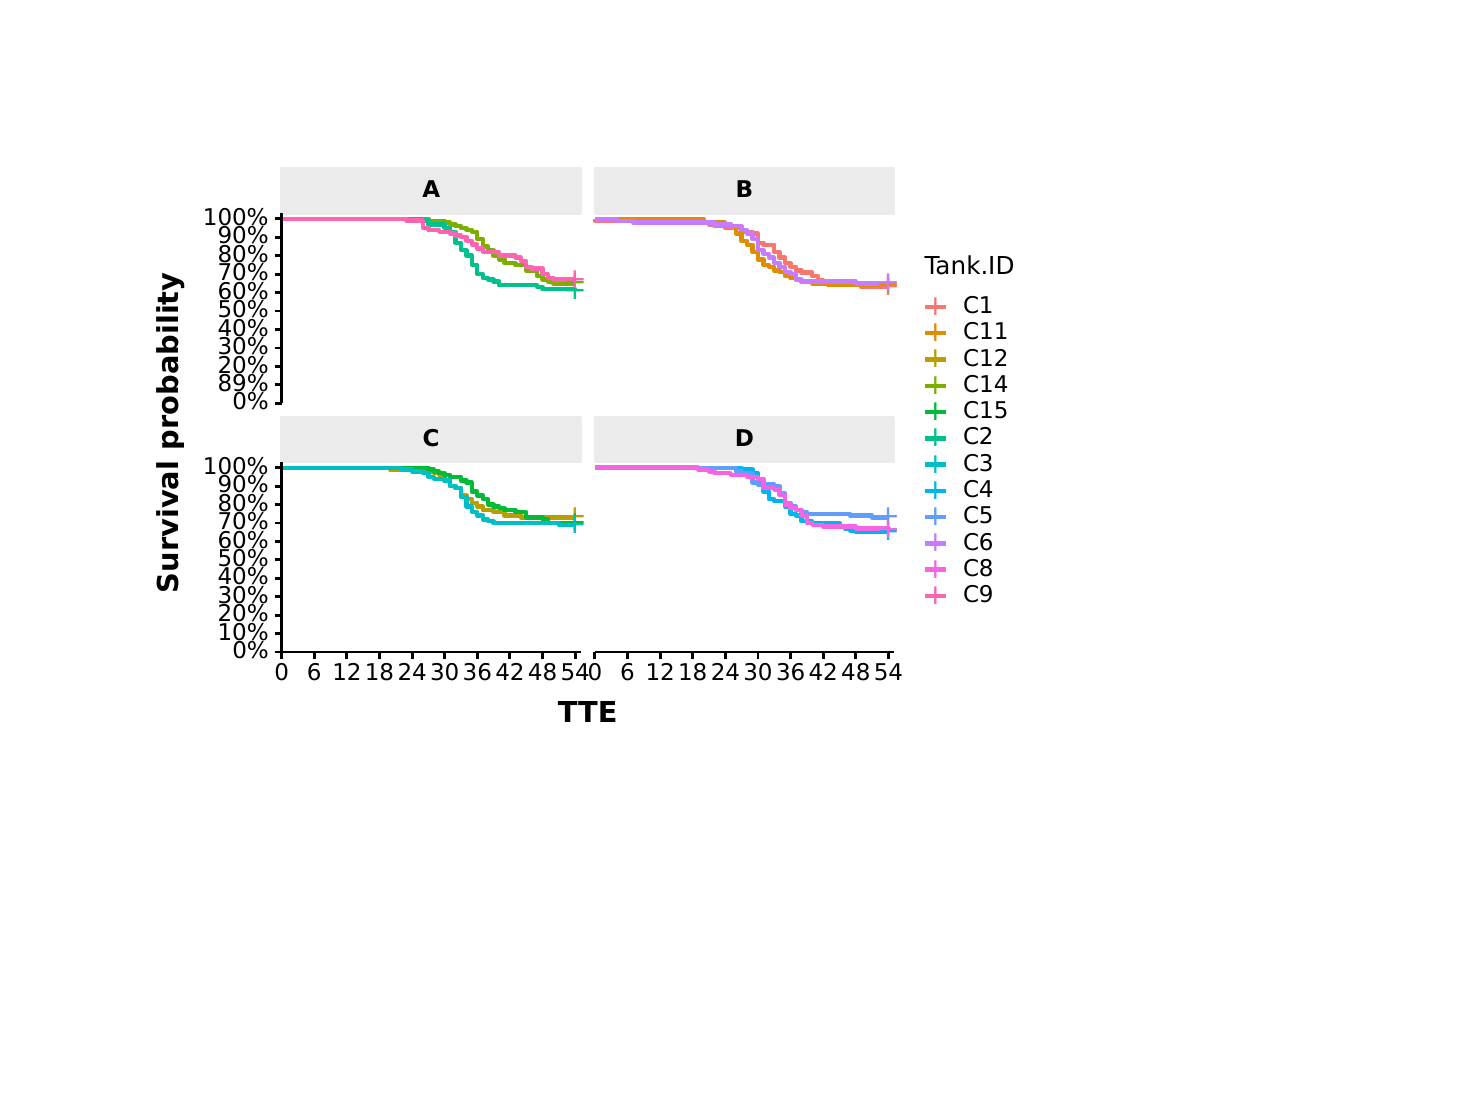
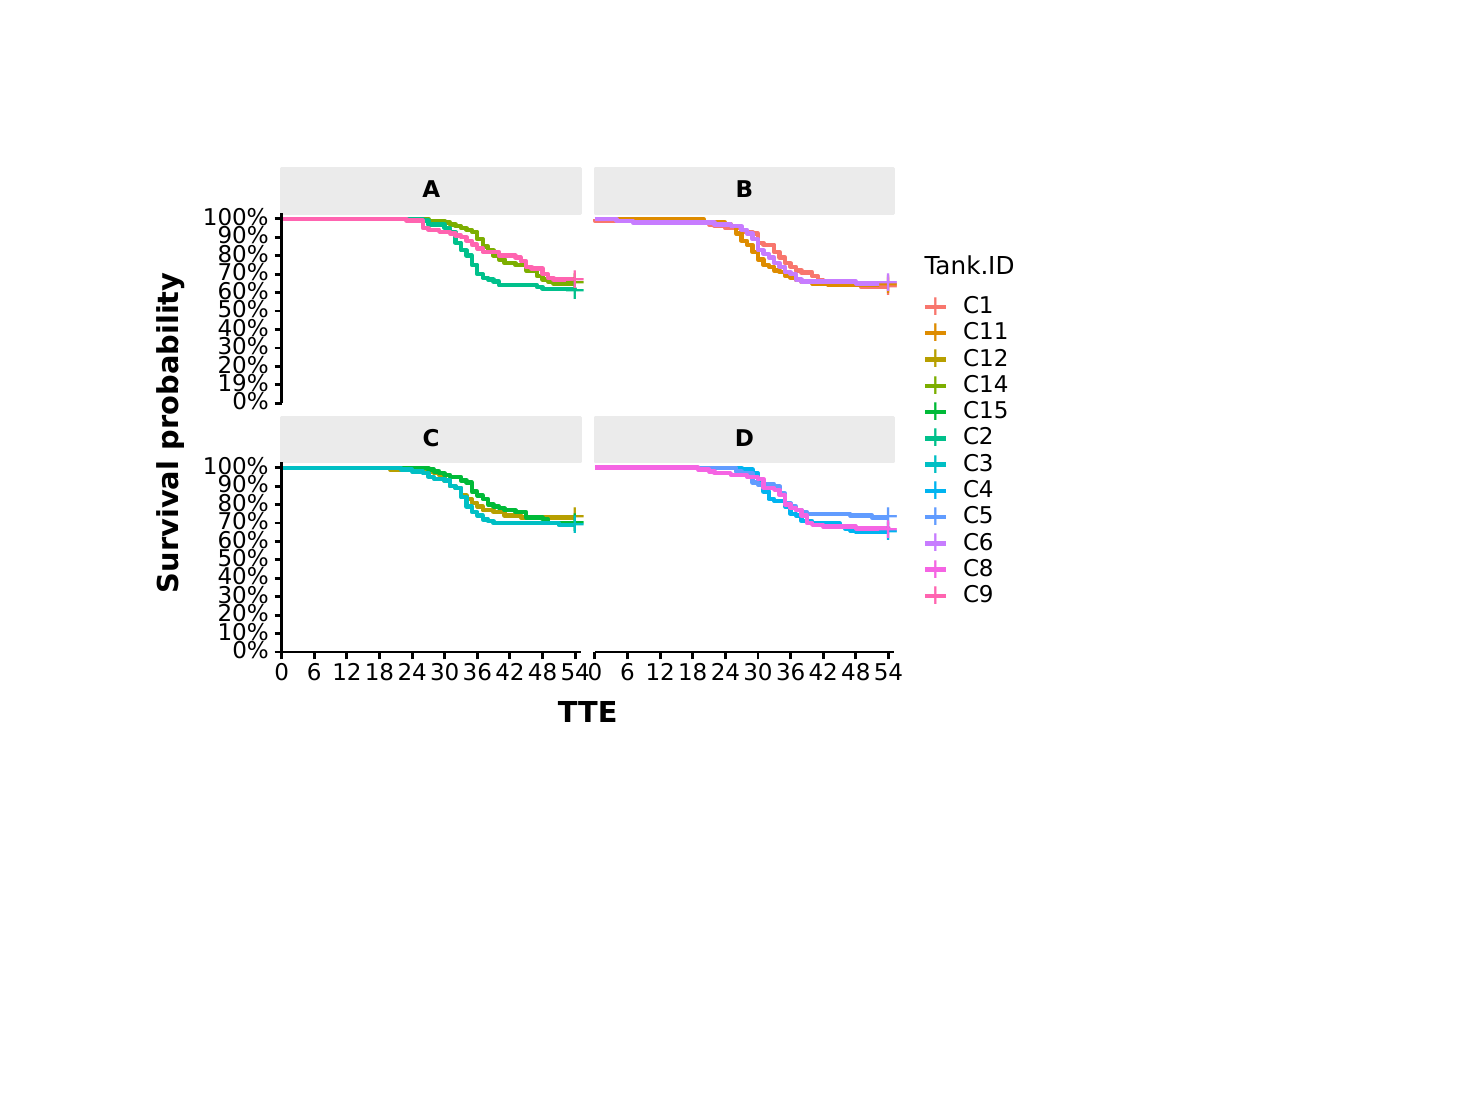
89%: 89% -> 19% (243, 384)
